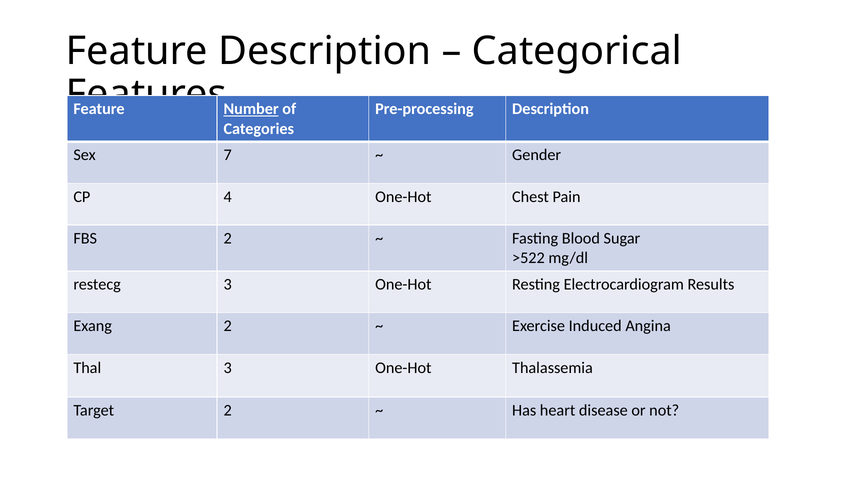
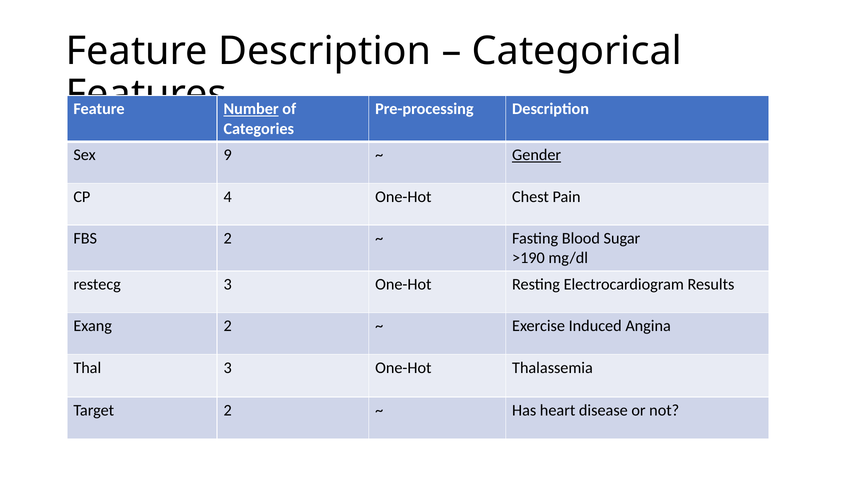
7: 7 -> 9 (228, 155)
Gender underline: none -> present (537, 155)
>522: >522 -> >190 (528, 258)
